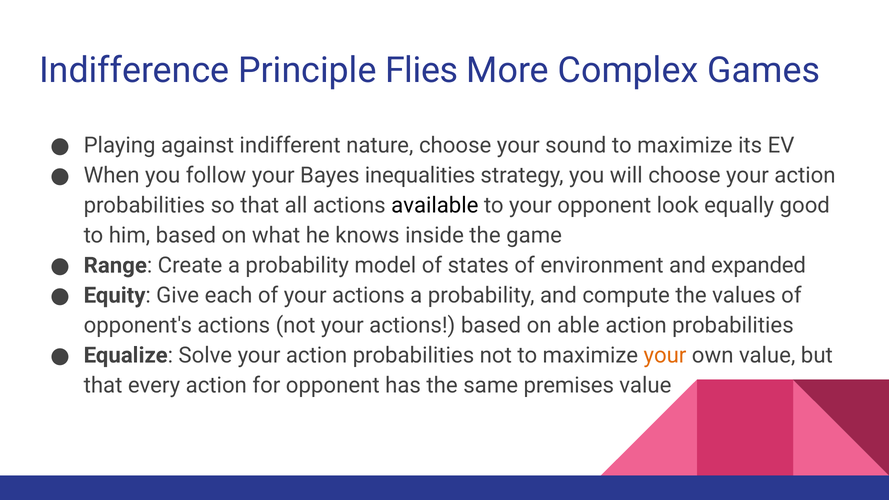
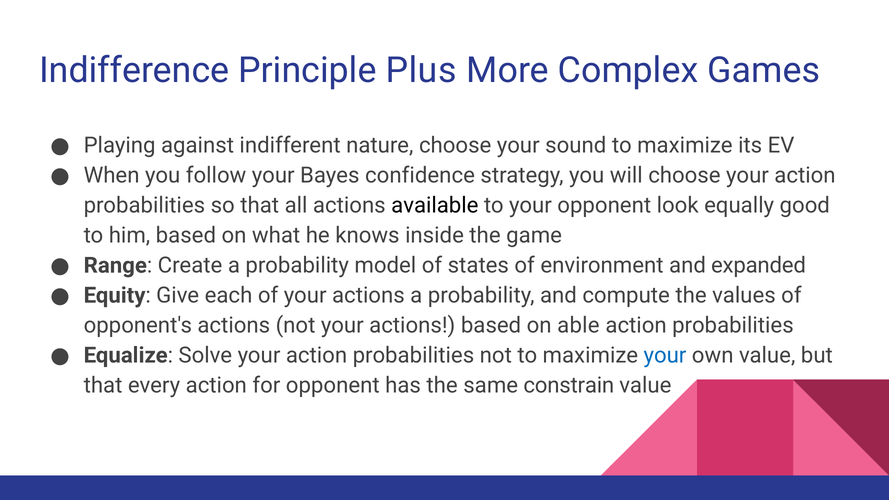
Flies: Flies -> Plus (421, 70)
inequalities: inequalities -> confidence (420, 176)
your colour: orange -> blue (665, 355)
premises: premises -> constrain (569, 385)
